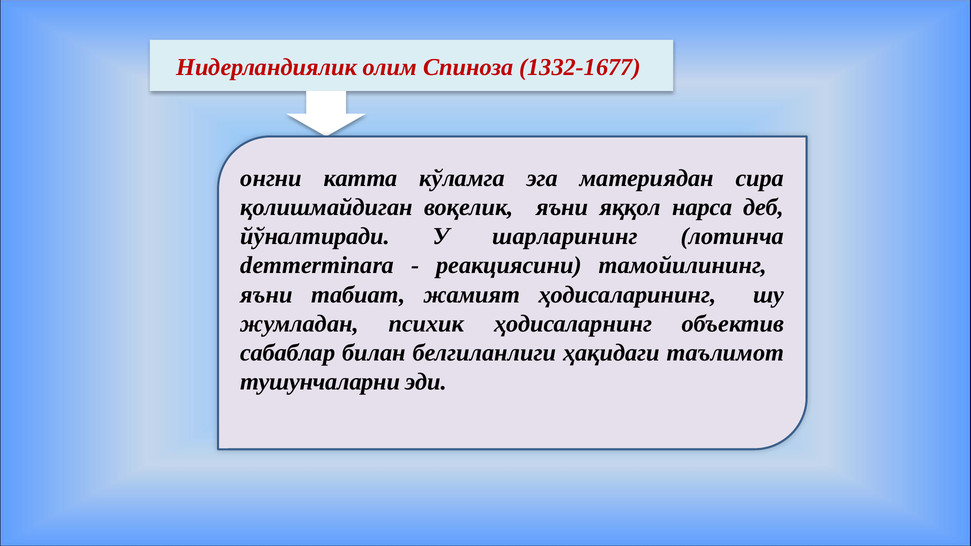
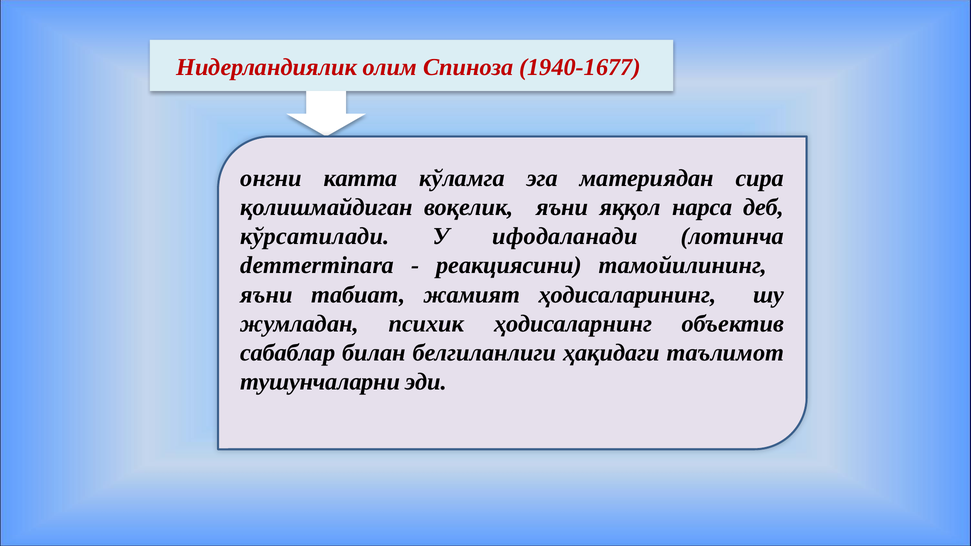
1332-1677: 1332-1677 -> 1940-1677 (580, 67)
йўналтиради: йўналтиради -> кўрсатилади (315, 236)
шарларининг: шарларининг -> ифодаланади (565, 236)
